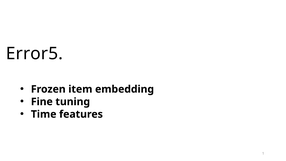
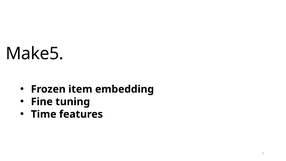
Error5: Error5 -> Make5 (35, 53)
